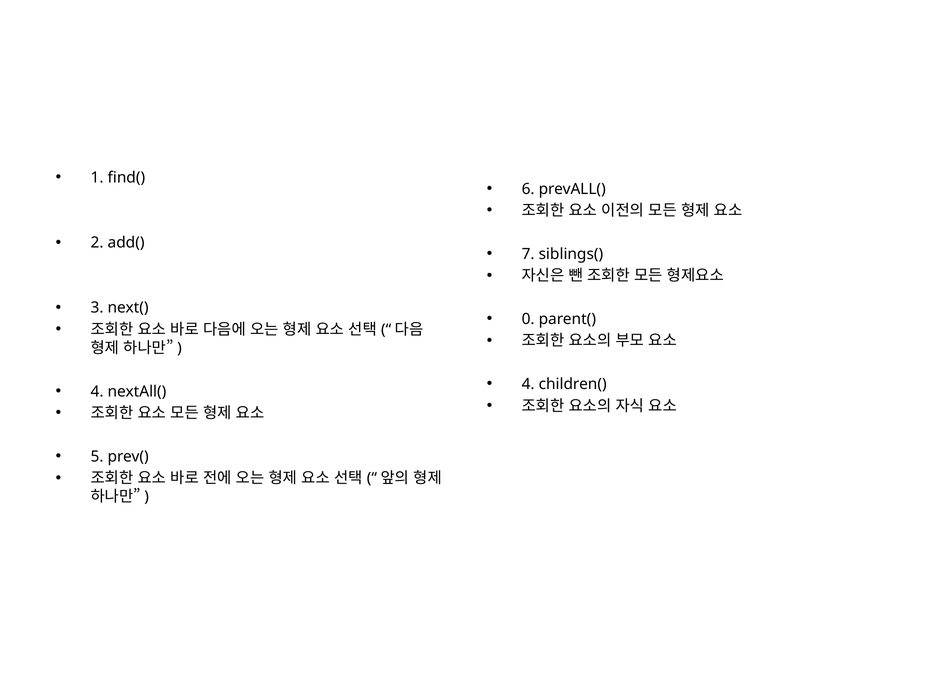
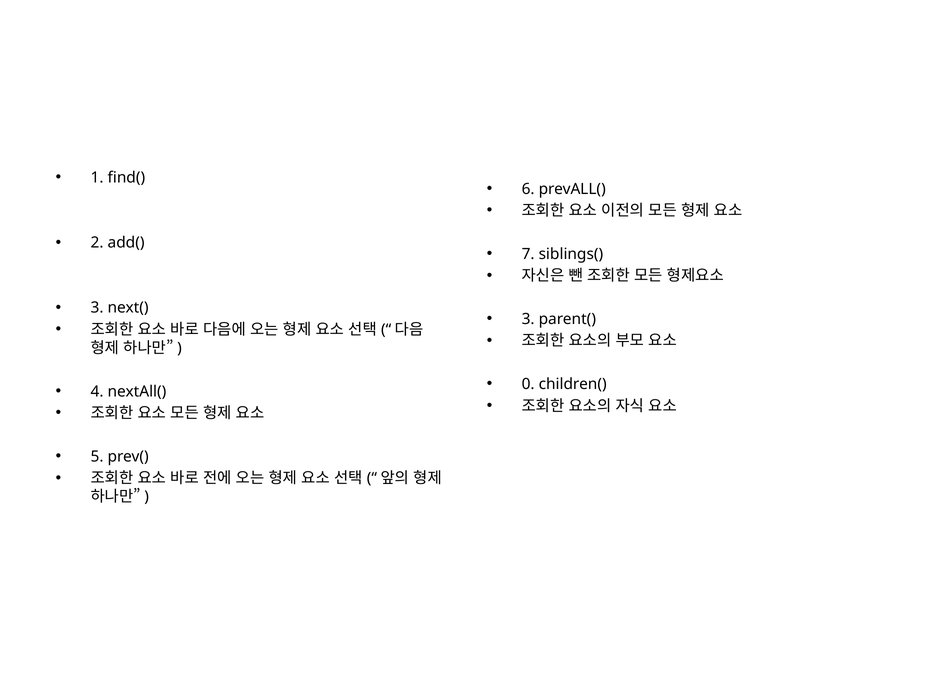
0: 0 -> 3 (528, 319)
4: 4 -> 0 (528, 384)
